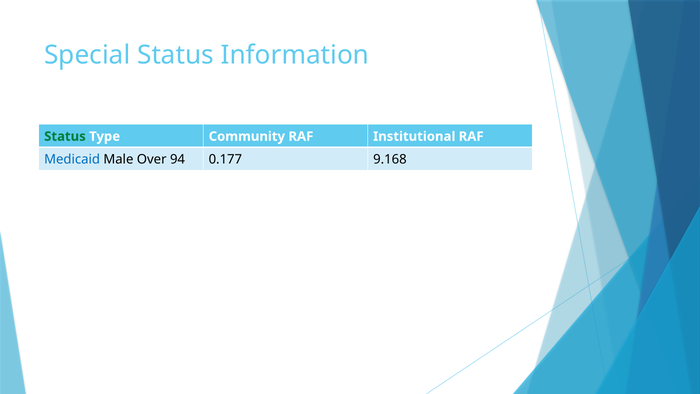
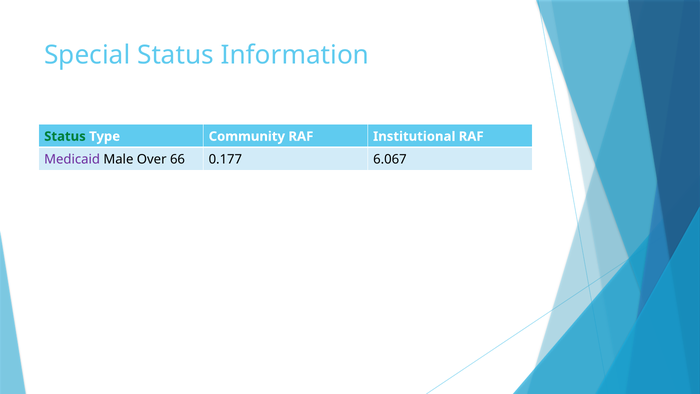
Medicaid colour: blue -> purple (72, 159)
94: 94 -> 66 (178, 159)
9.168: 9.168 -> 6.067 (390, 159)
